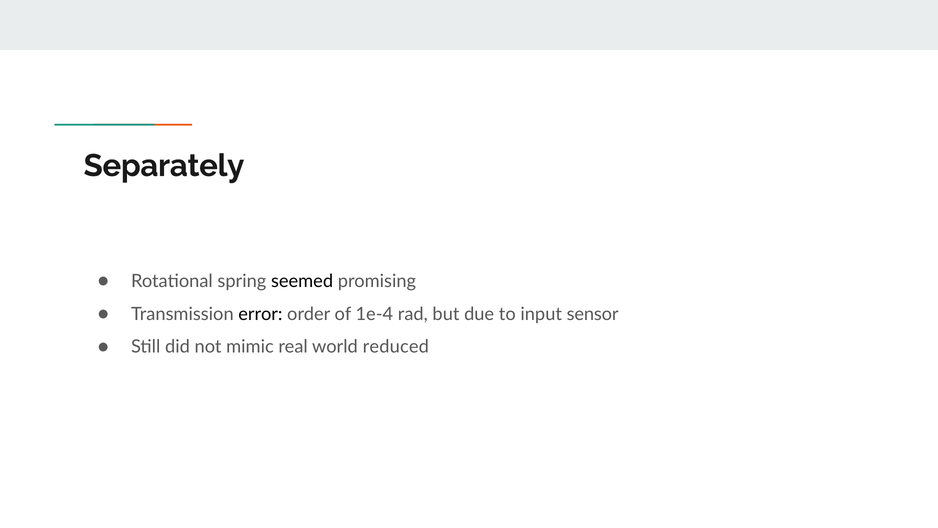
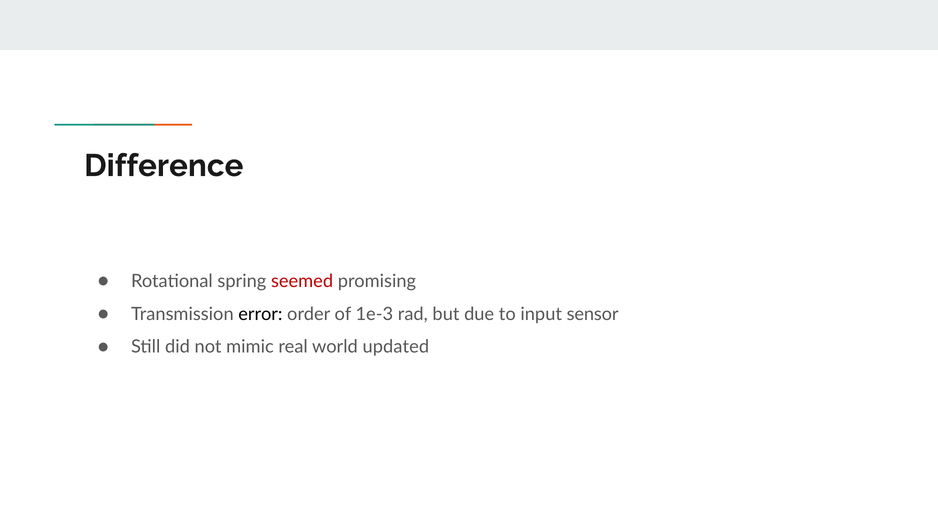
Separately: Separately -> Difference (164, 166)
seemed colour: black -> red (302, 281)
1e-4: 1e-4 -> 1e-3 (374, 314)
reduced: reduced -> updated (396, 347)
